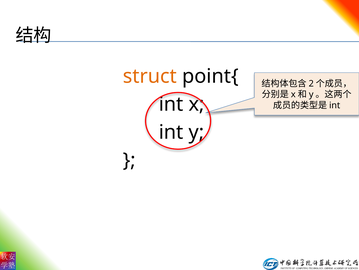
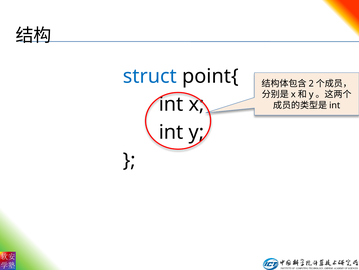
struct colour: orange -> blue (150, 76)
